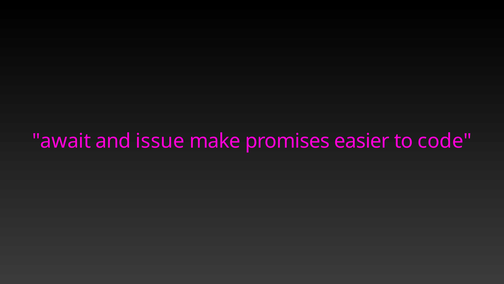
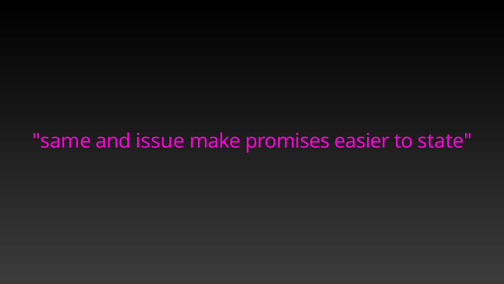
await: await -> same (62, 141)
code: code -> state (445, 141)
